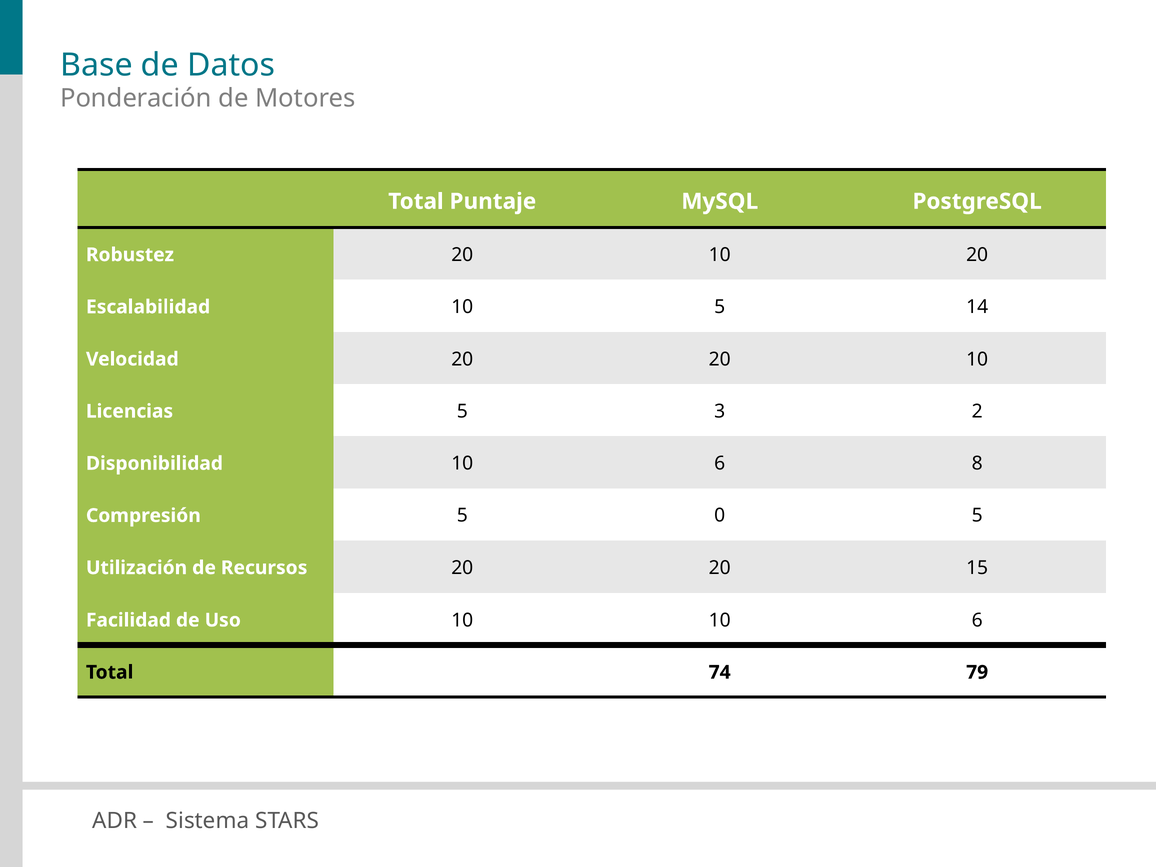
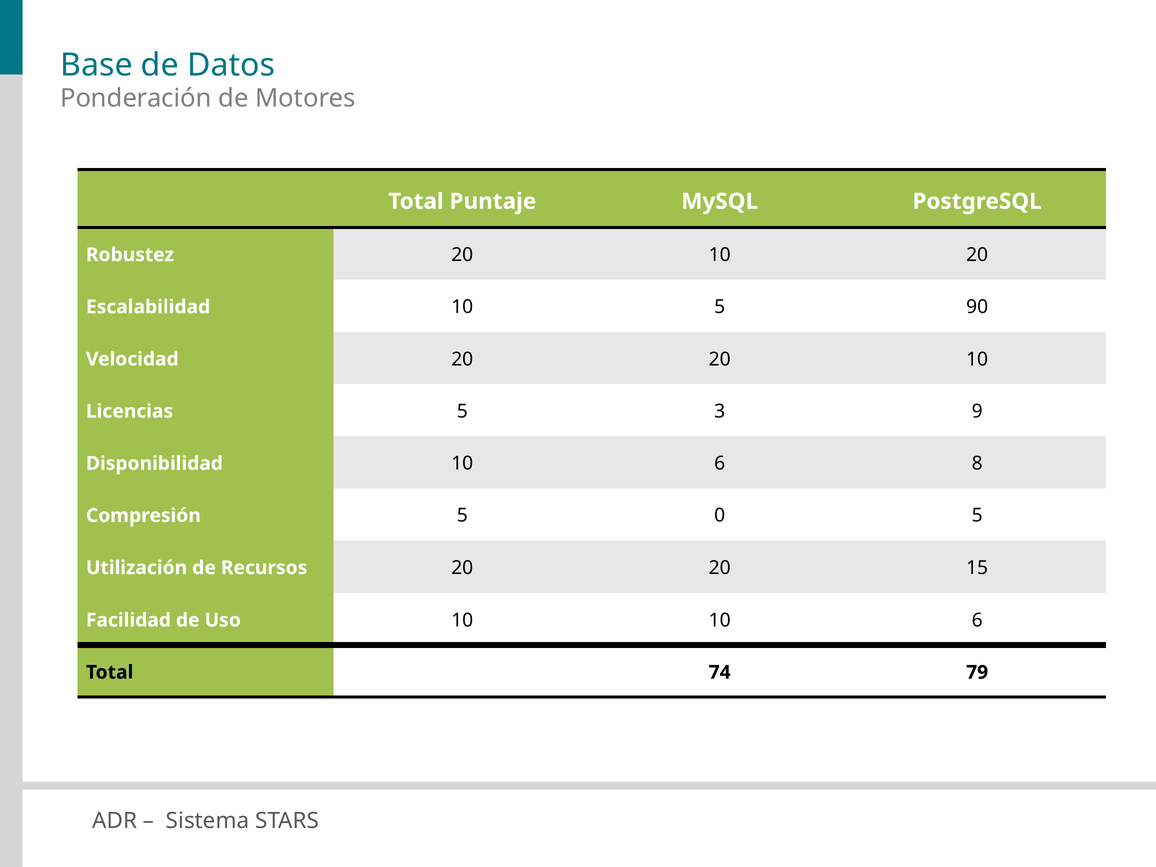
14: 14 -> 90 (977, 307)
2: 2 -> 9 (977, 411)
